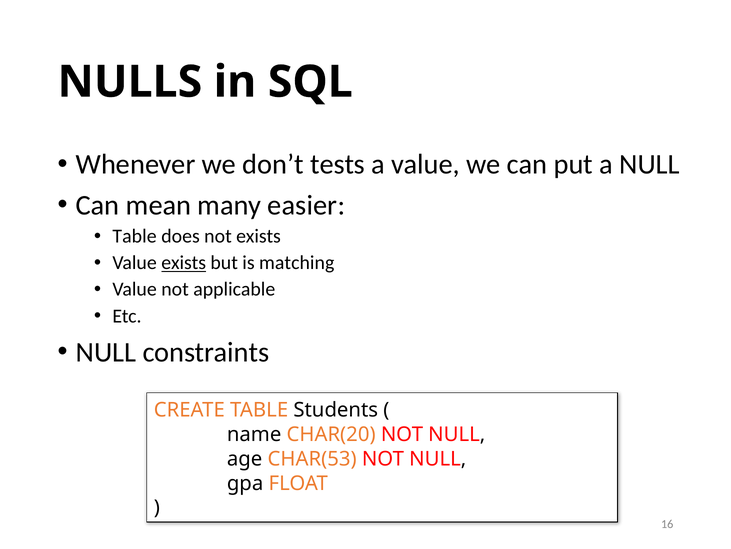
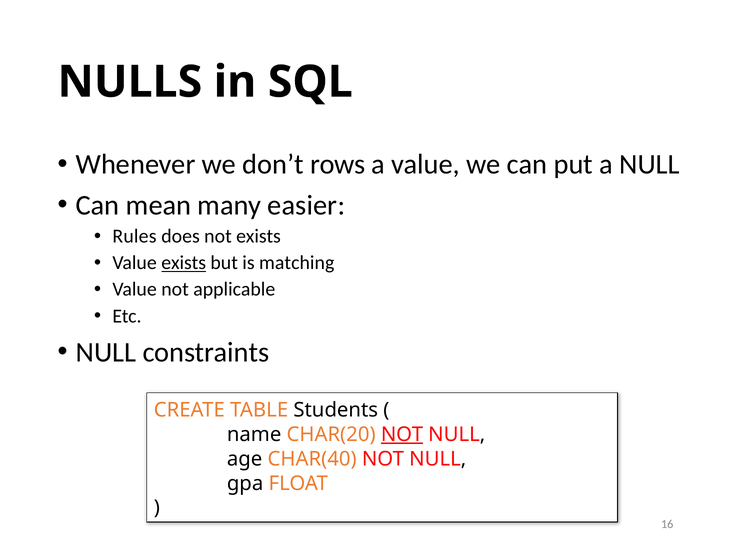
tests: tests -> rows (338, 164)
Table: Table -> Rules (134, 236)
NOT underline: none -> present (402, 434)
CHAR(53: CHAR(53 -> CHAR(40 (312, 458)
